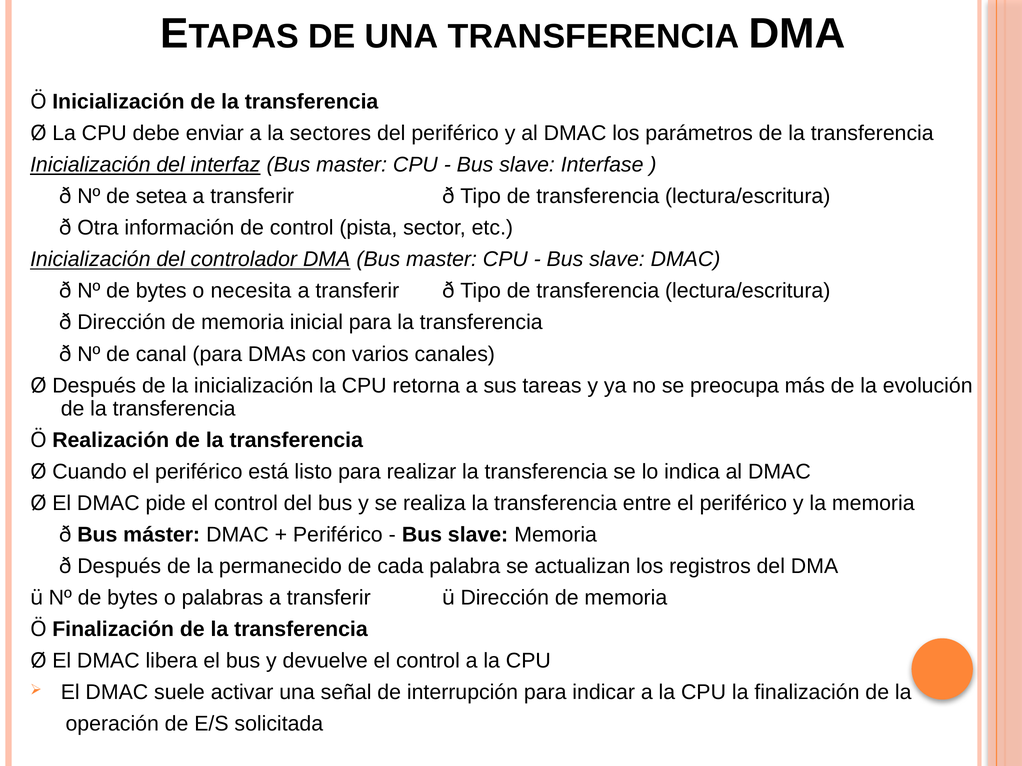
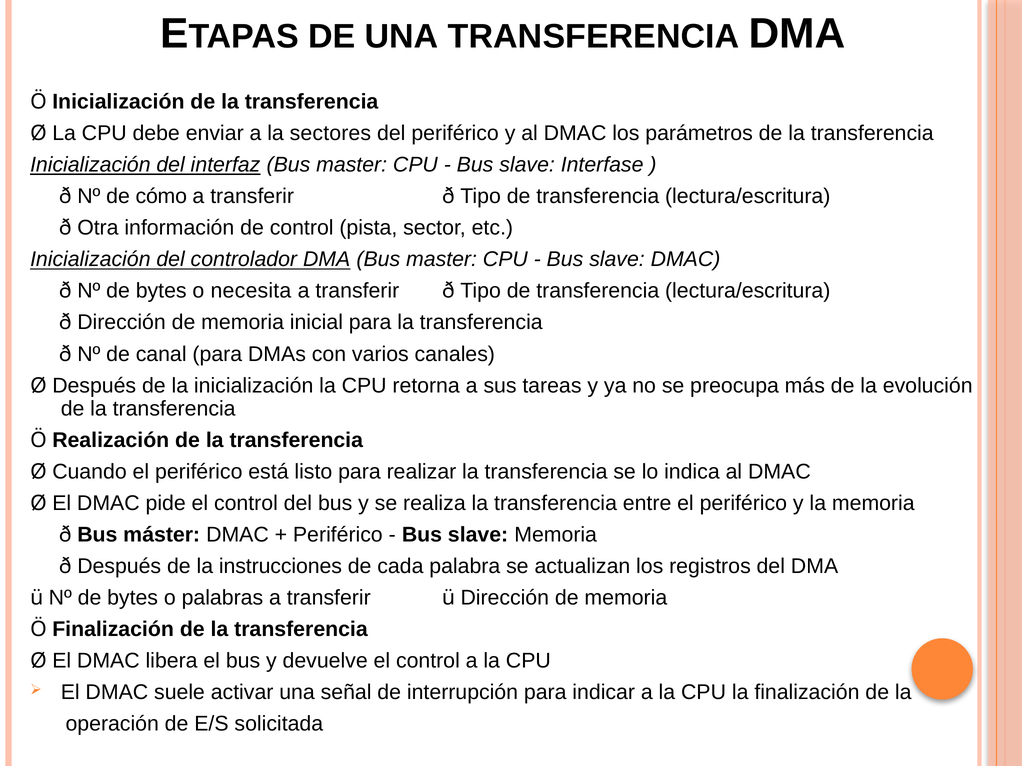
setea: setea -> cómo (161, 196)
permanecido: permanecido -> instrucciones (280, 567)
